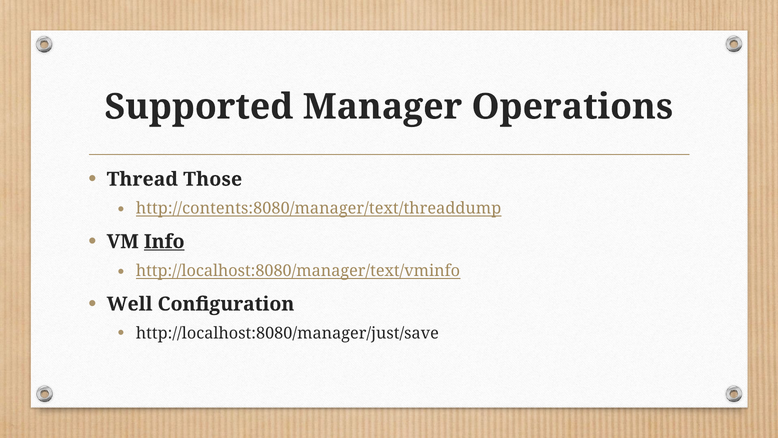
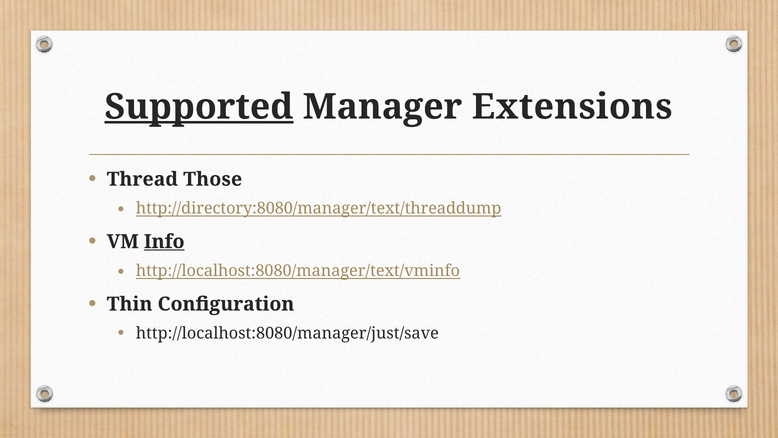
Supported underline: none -> present (199, 107)
Operations: Operations -> Extensions (572, 107)
http://contents:8080/manager/text/threaddump: http://contents:8080/manager/text/threaddump -> http://directory:8080/manager/text/threaddump (319, 208)
Well: Well -> Thin (130, 304)
